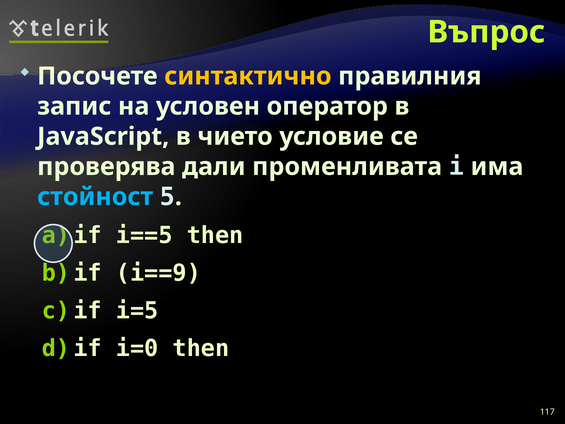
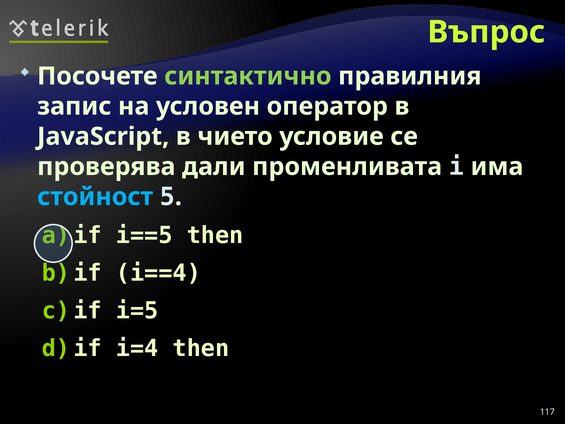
синтактично colour: yellow -> light green (248, 76)
i==9: i==9 -> i==4 (158, 273)
i=0: i=0 -> i=4 (137, 348)
